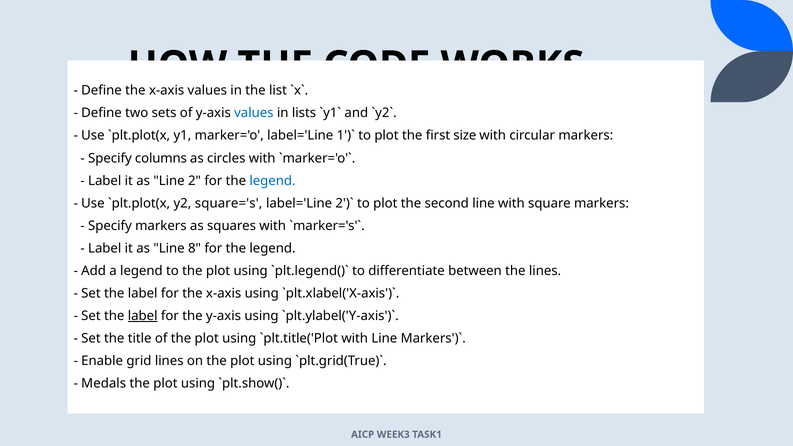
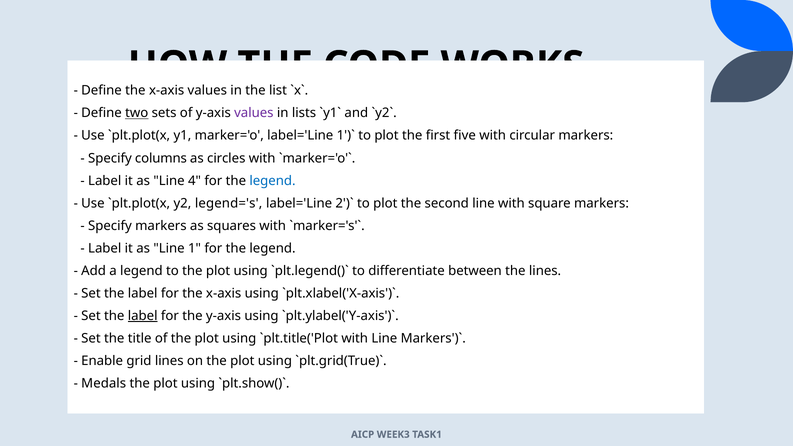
two underline: none -> present (137, 113)
values colour: blue -> purple (254, 113)
size: size -> five (465, 136)
2: 2 -> 4 (195, 181)
square='s: square='s -> legend='s (229, 203)
8: 8 -> 1 (195, 248)
